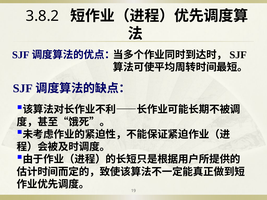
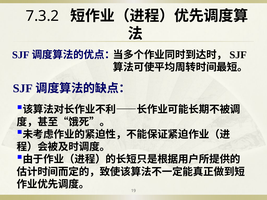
3.8.2: 3.8.2 -> 7.3.2 (42, 16)
